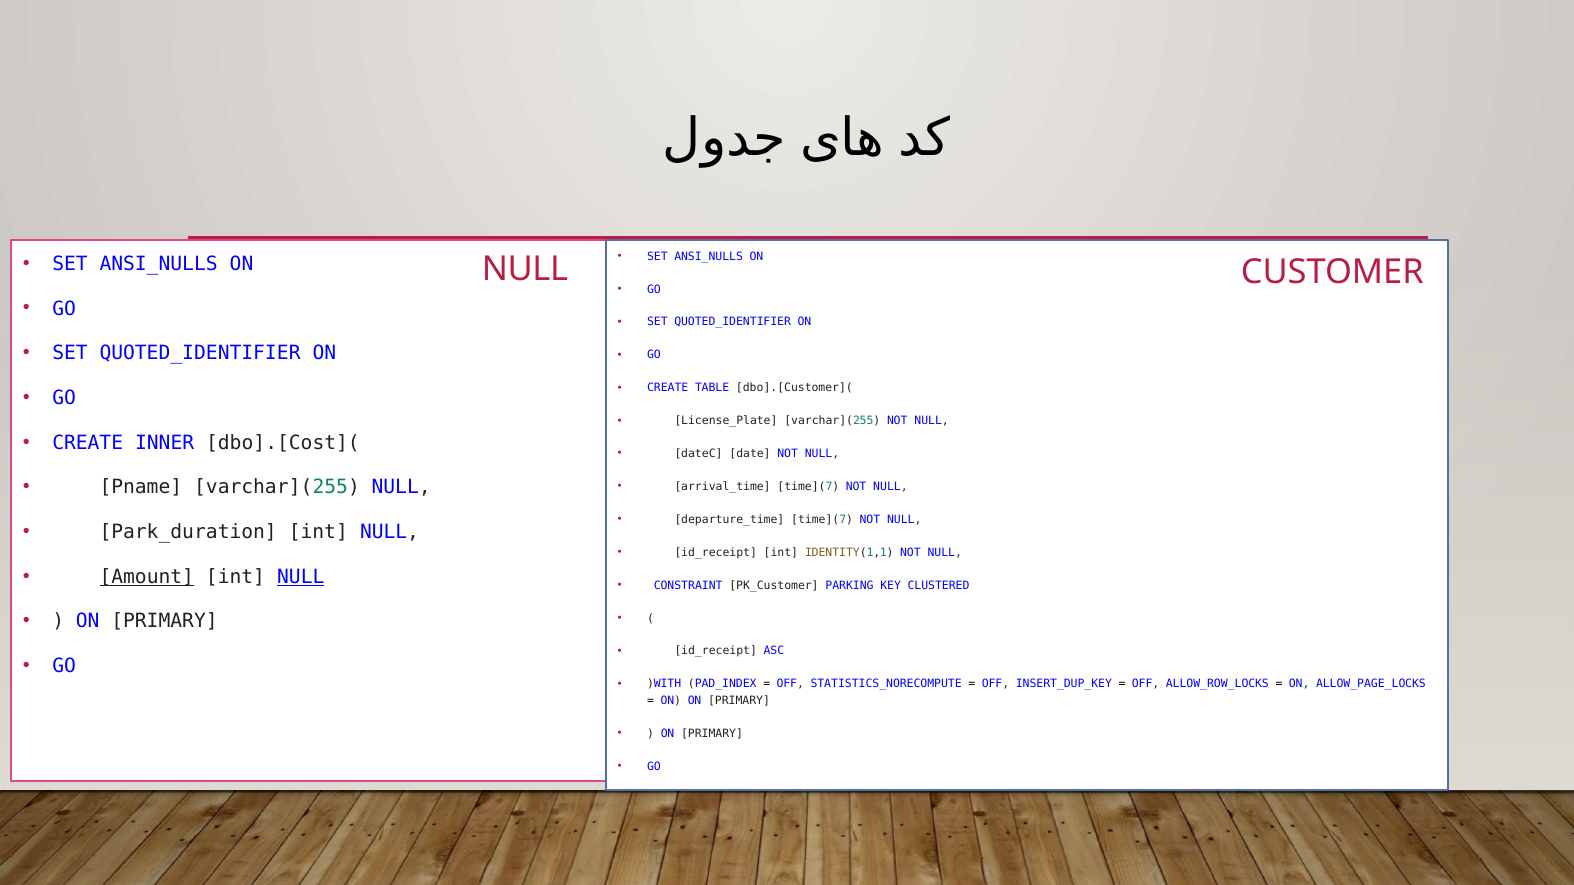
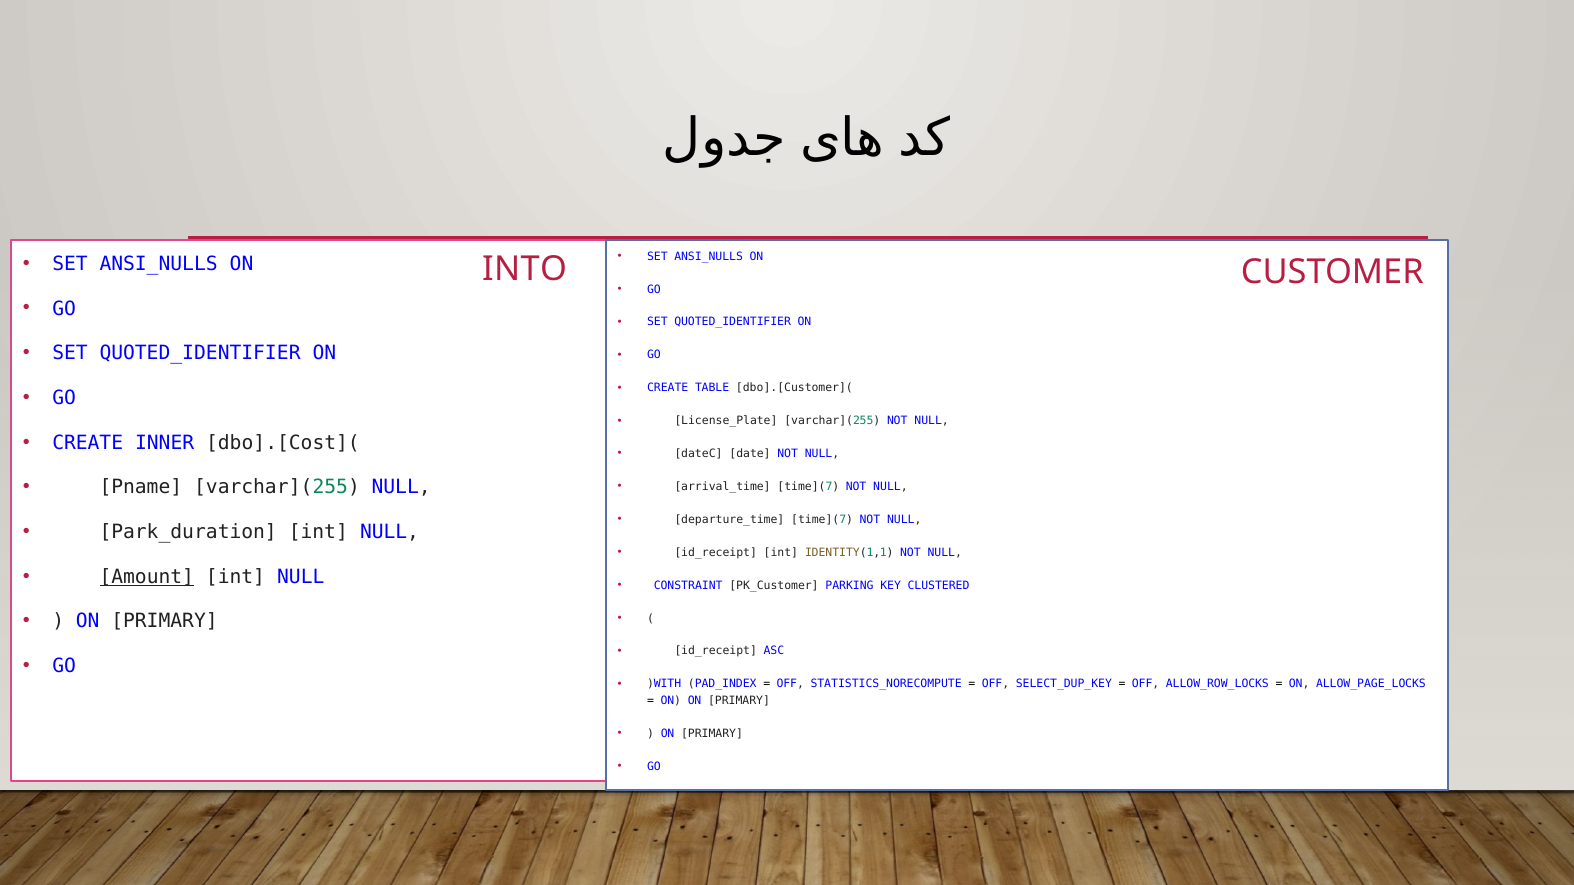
NULL: NULL -> INTO (525, 269)
NULL underline: present -> none (301, 577)
INSERT_DUP_KEY: INSERT_DUP_KEY -> SELECT_DUP_KEY (1064, 684)
